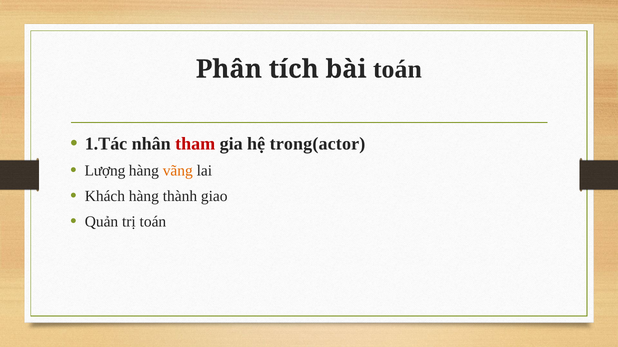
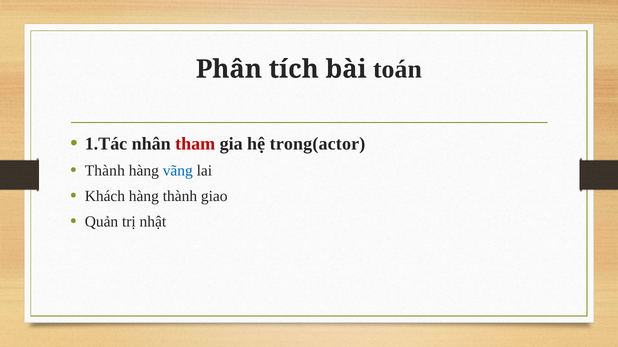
Lượng: Lượng -> Thành (105, 171)
vãng colour: orange -> blue (178, 171)
trị toán: toán -> nhật (153, 222)
